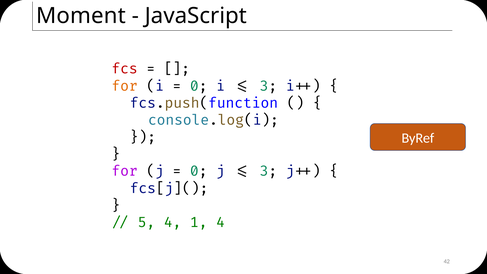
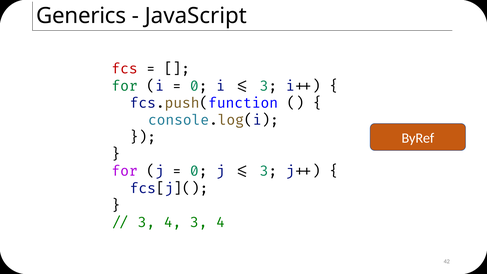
Moment: Moment -> Generics (81, 16)
for colour: orange -> green (125, 86)
5: 5 -> 3 (146, 222)
4 1: 1 -> 3 (199, 222)
